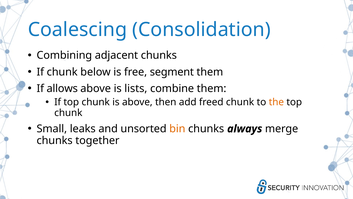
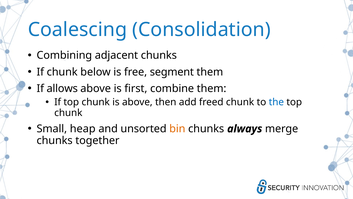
lists: lists -> first (136, 88)
the colour: orange -> blue (276, 102)
leaks: leaks -> heap (83, 129)
